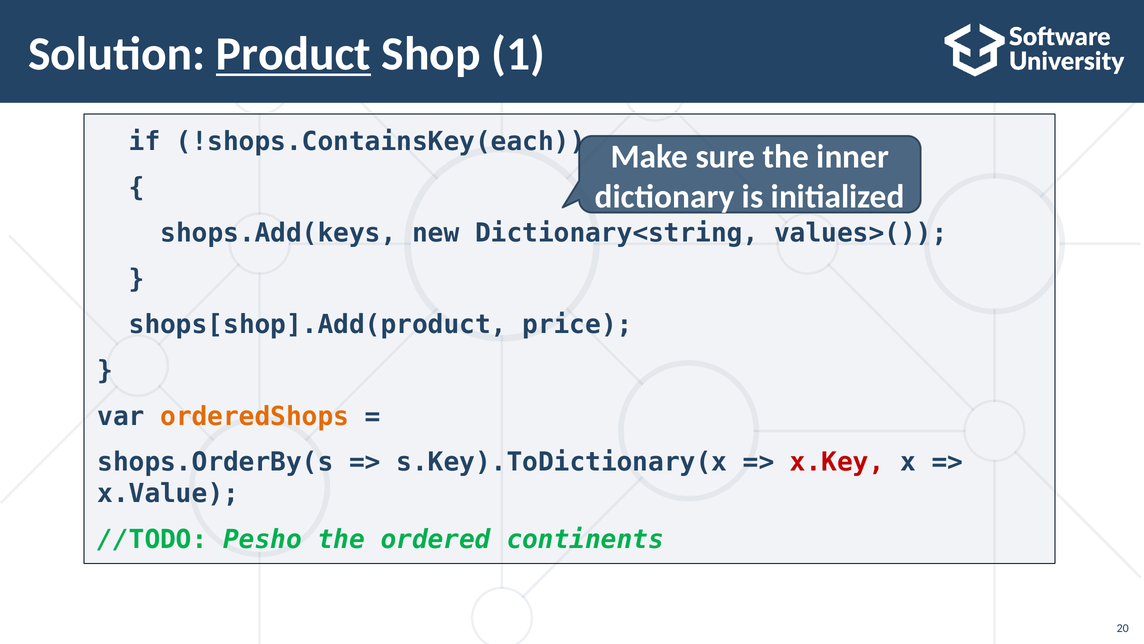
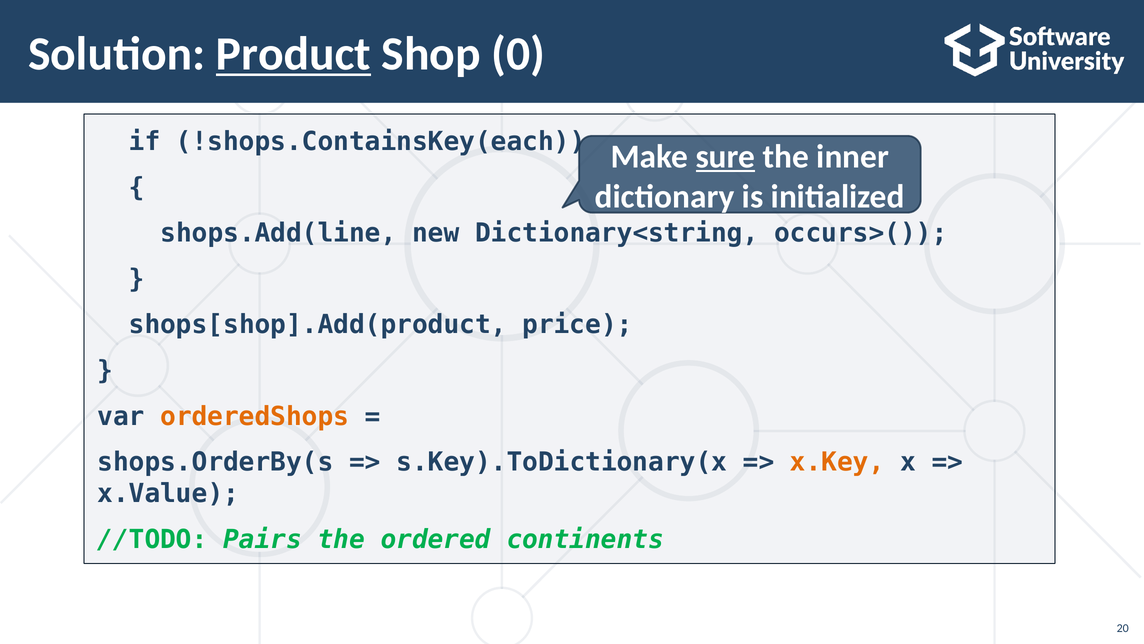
1: 1 -> 0 (518, 54)
sure underline: none -> present (726, 156)
shops.Add(keys: shops.Add(keys -> shops.Add(line (278, 233)
values>(: values>( -> occurs>( (861, 233)
x.Key colour: red -> orange (837, 462)
Pesho: Pesho -> Pairs (263, 539)
